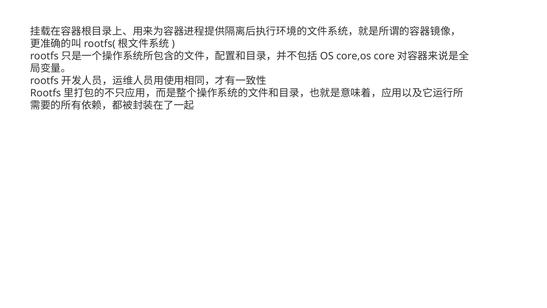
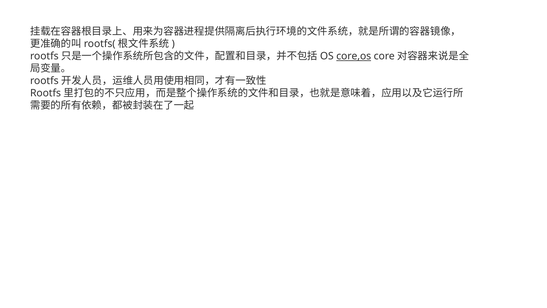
core,os underline: none -> present (354, 56)
